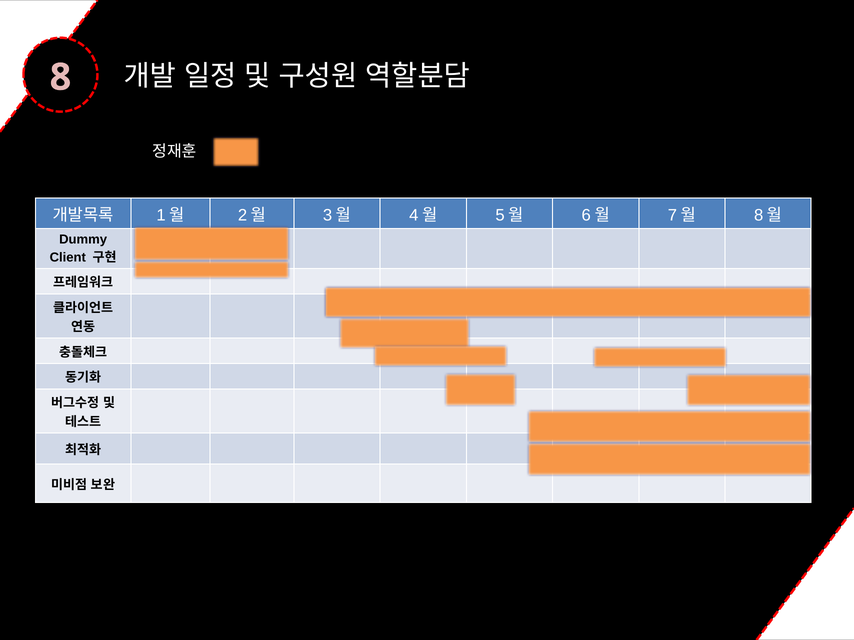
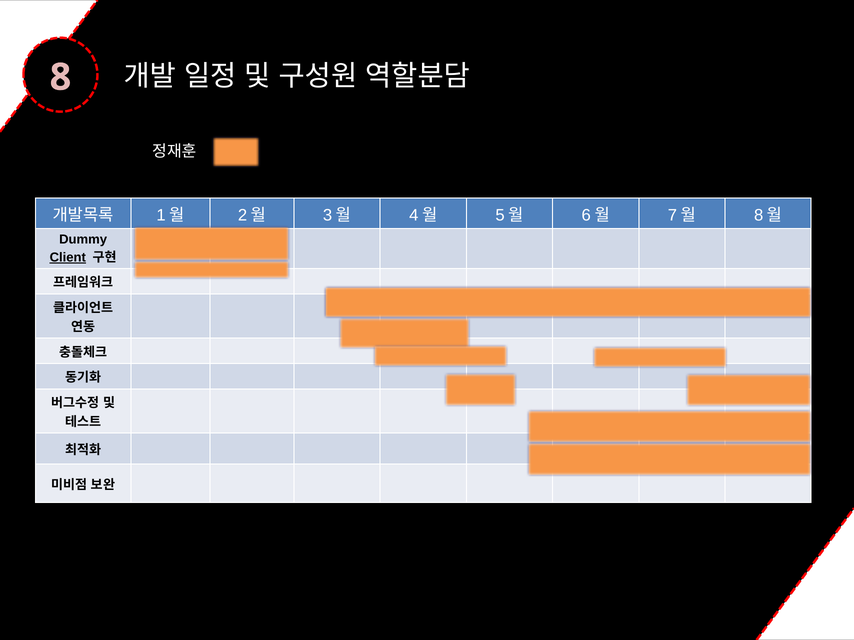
Client underline: none -> present (68, 258)
